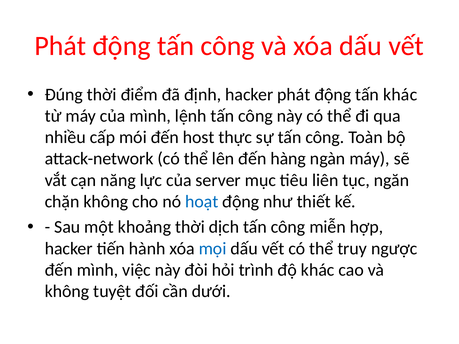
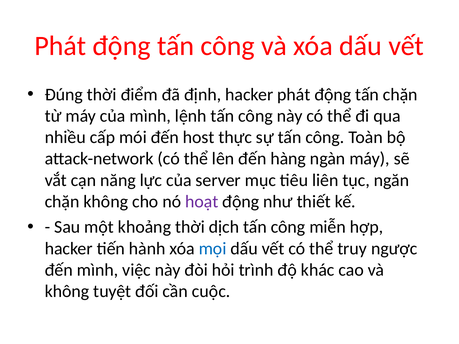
tấn khác: khác -> chặn (400, 95)
hoạt colour: blue -> purple (202, 202)
dưới: dưới -> cuộc (211, 292)
